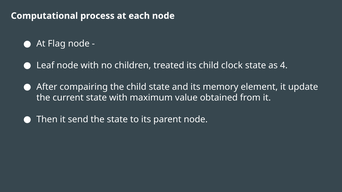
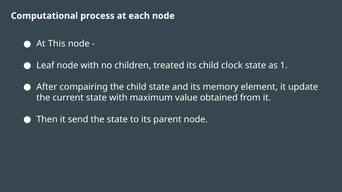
Flag: Flag -> This (57, 44)
4: 4 -> 1 (284, 65)
